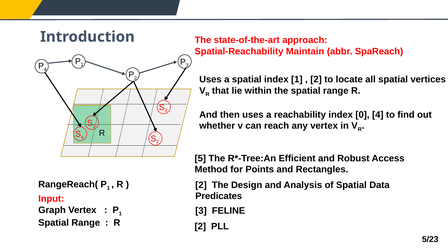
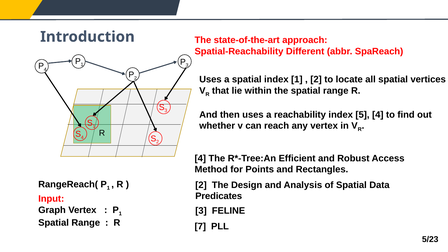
Maintain: Maintain -> Different (305, 51)
0: 0 -> 5 (362, 115)
5: 5 -> 4 (200, 158)
2: 2 -> 7 (200, 226)
